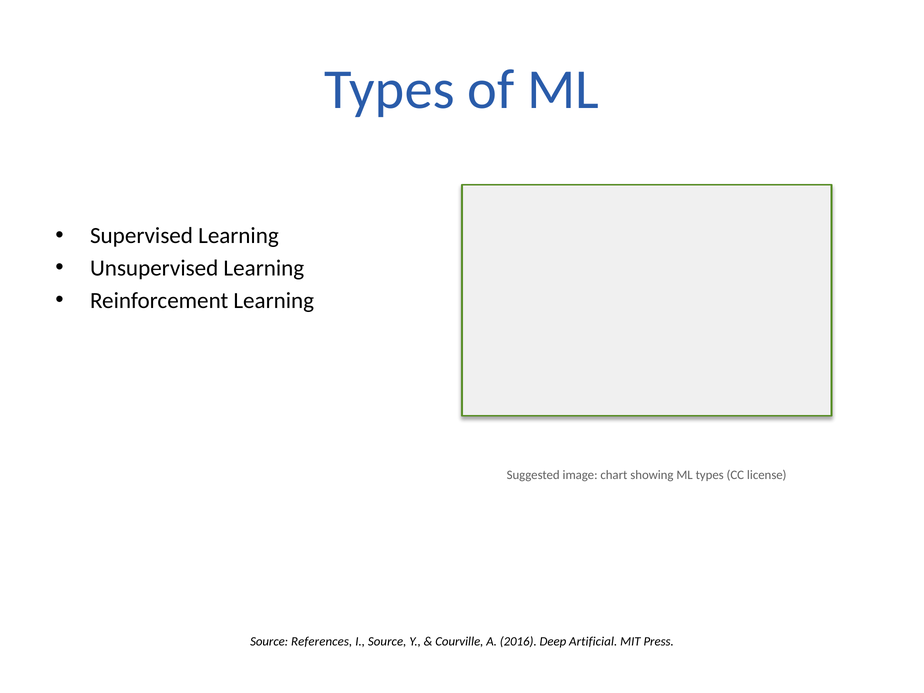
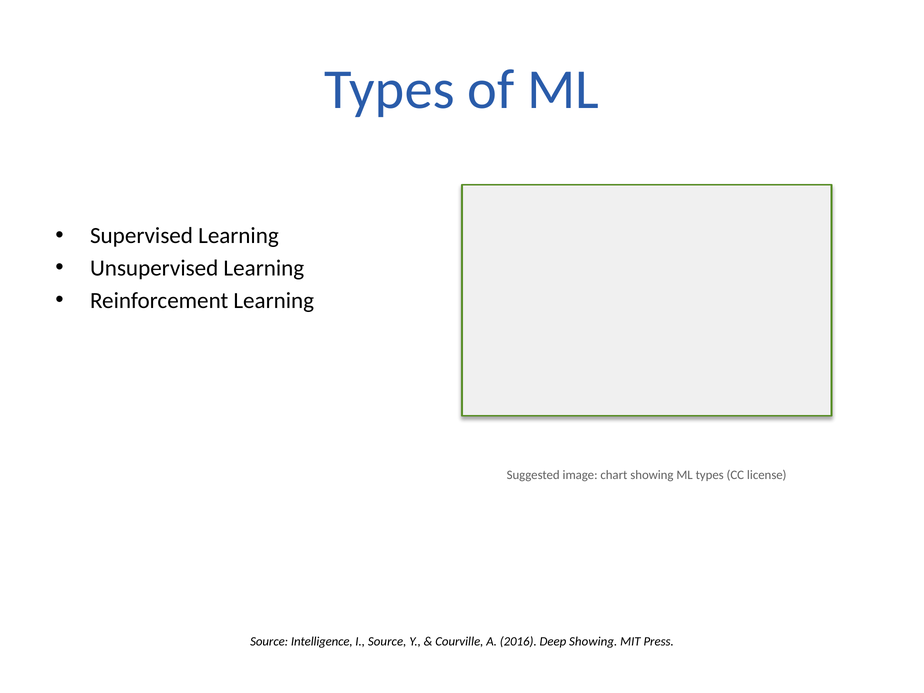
References: References -> Intelligence (322, 641)
Deep Artificial: Artificial -> Showing (593, 641)
